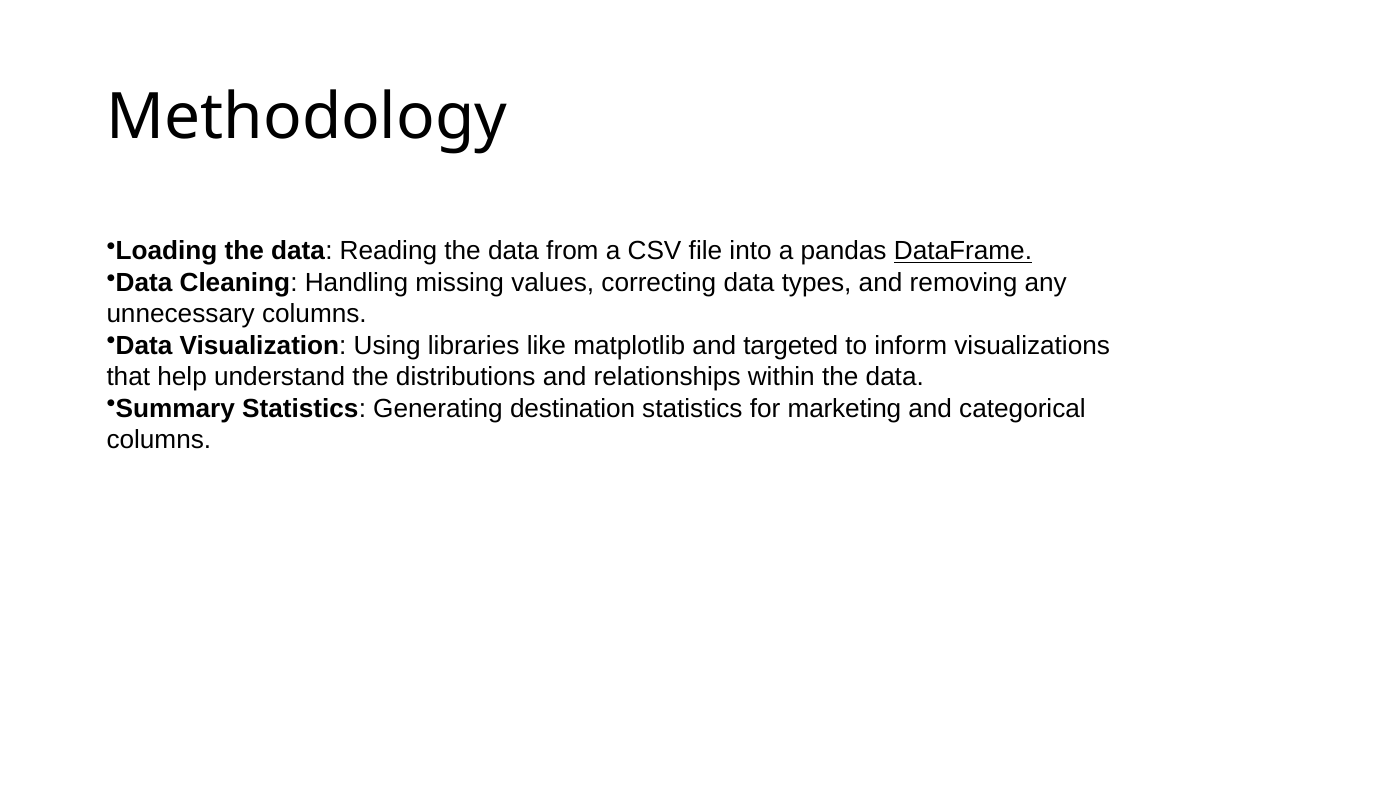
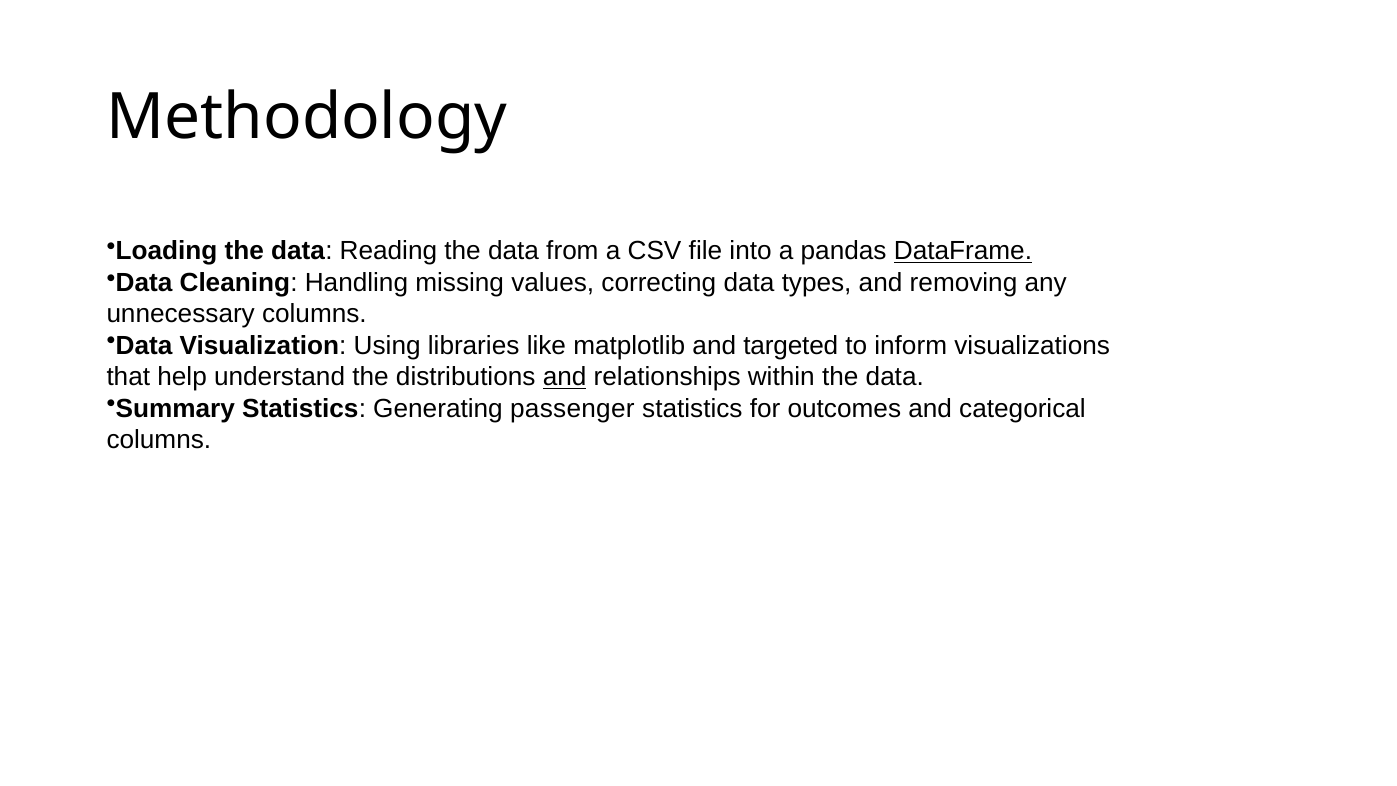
and underline: none -> present (565, 377)
destination: destination -> passenger (572, 408)
marketing: marketing -> outcomes (844, 408)
